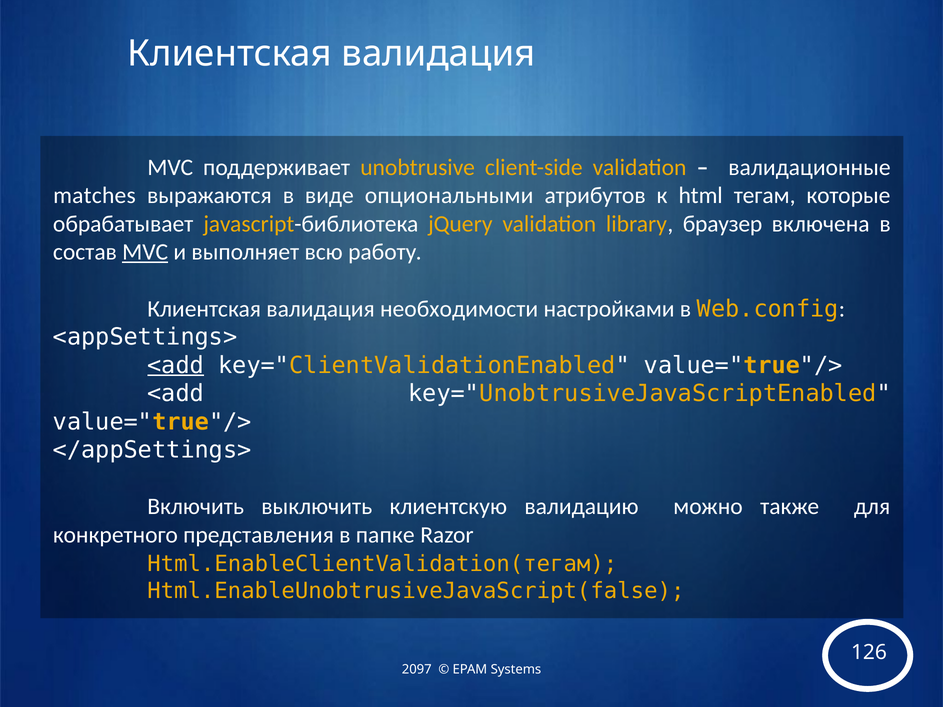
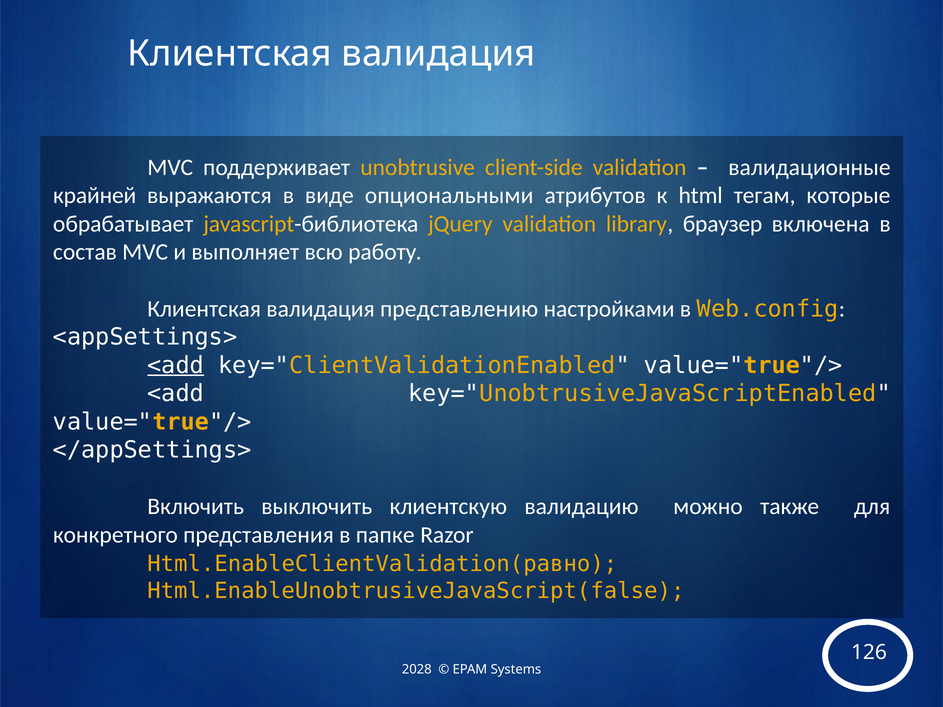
matches: matches -> крайней (95, 196)
MVC underline: present -> none (145, 252)
необходимости: необходимости -> представлению (459, 309)
Html.EnableClientValidation(тегам: Html.EnableClientValidation(тегам -> Html.EnableClientValidation(равно (382, 564)
2097: 2097 -> 2028 (417, 670)
